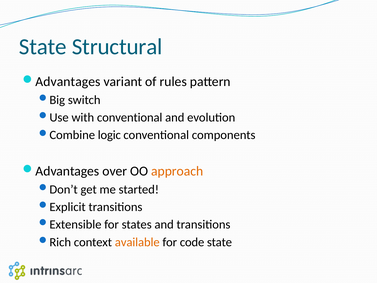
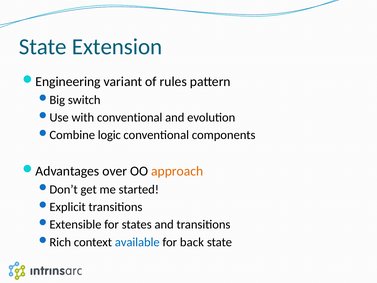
Structural: Structural -> Extension (117, 47)
Advantages: Advantages -> Engineering (68, 82)
available colour: orange -> blue (137, 242)
code: code -> back (192, 242)
